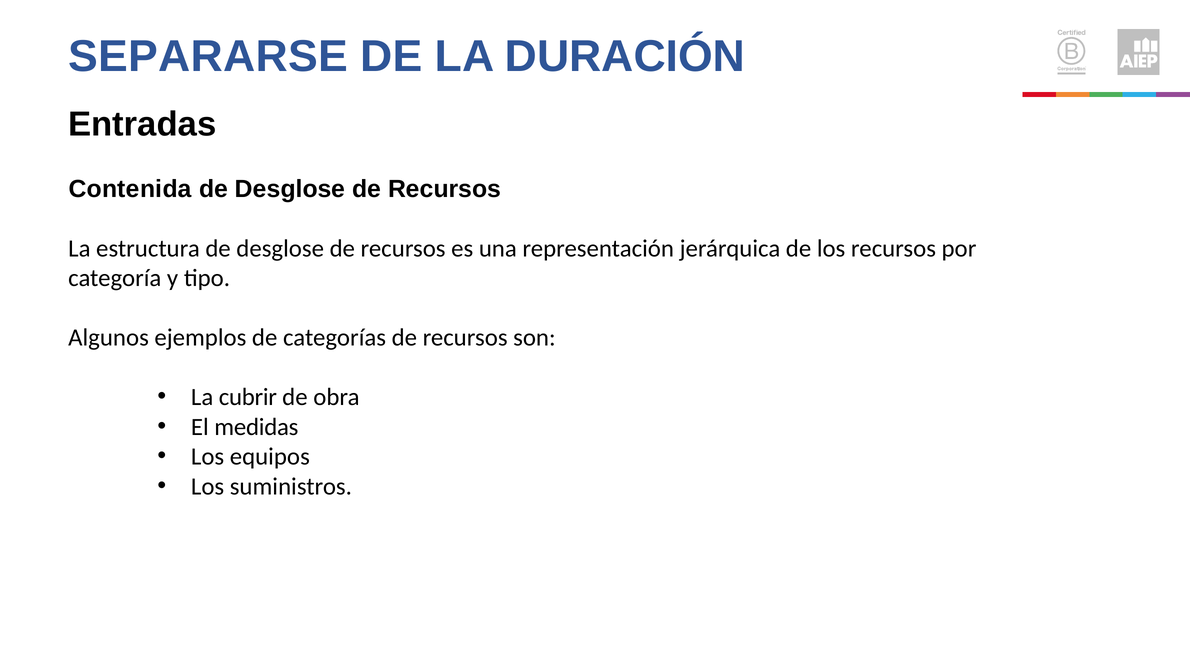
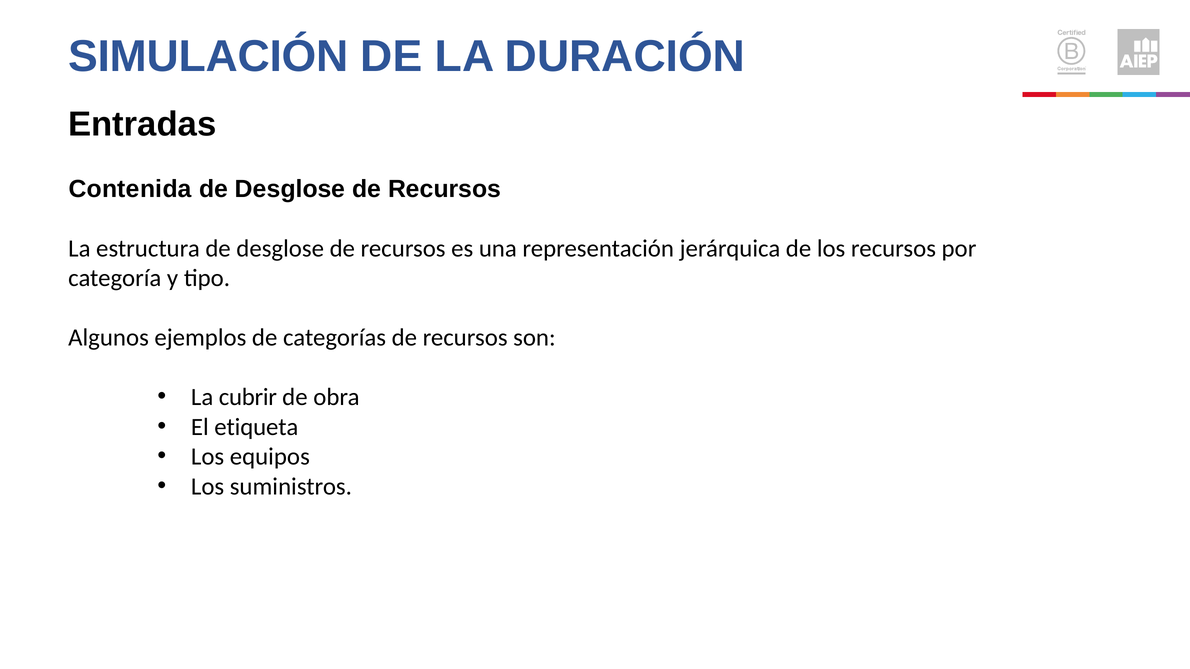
SEPARARSE: SEPARARSE -> SIMULACIÓN (208, 57)
medidas: medidas -> etiqueta (256, 427)
